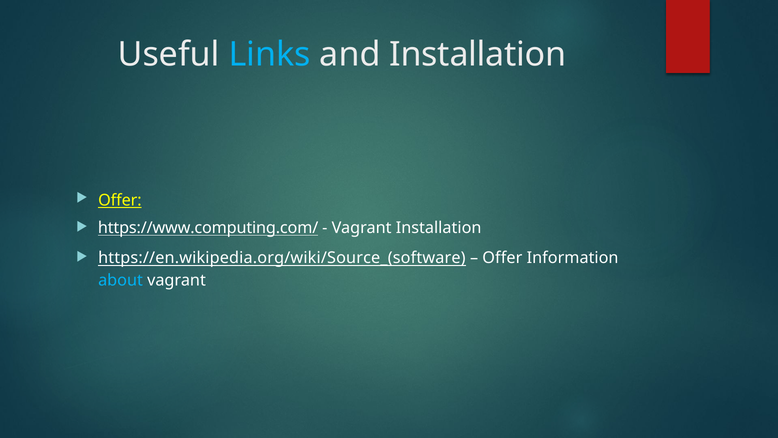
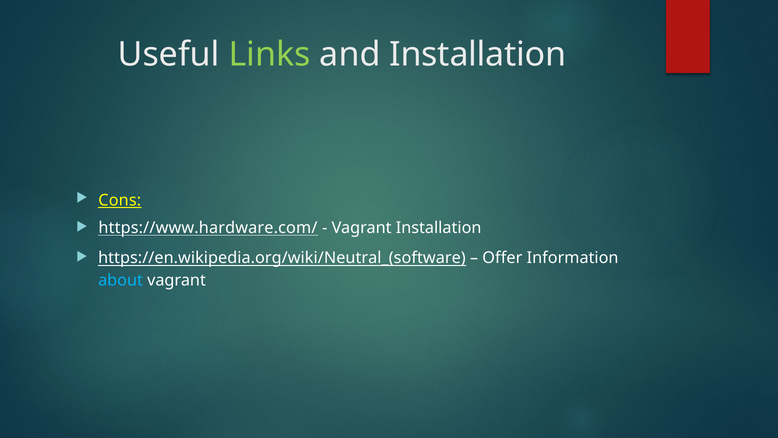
Links colour: light blue -> light green (270, 55)
Offer: Offer -> Cons (120, 200)
https://www.computing.com/: https://www.computing.com/ -> https://www.hardware.com/ (208, 228)
https://en.wikipedia.org/wiki/Source_(software: https://en.wikipedia.org/wiki/Source_(software -> https://en.wikipedia.org/wiki/Neutral_(software (282, 258)
